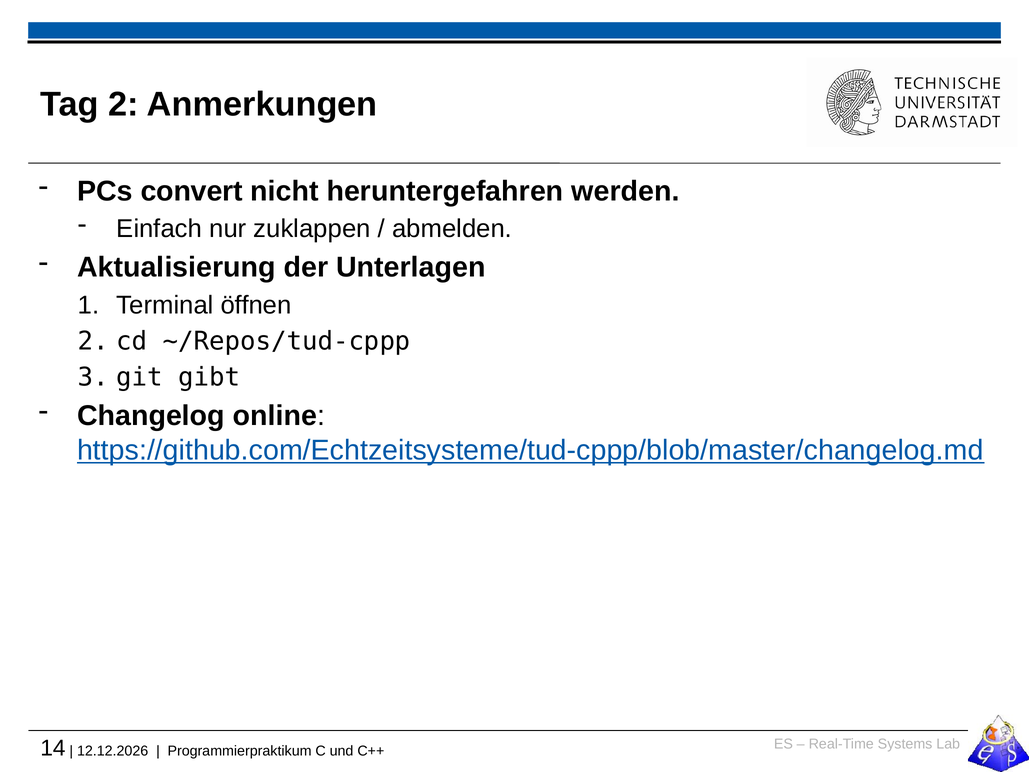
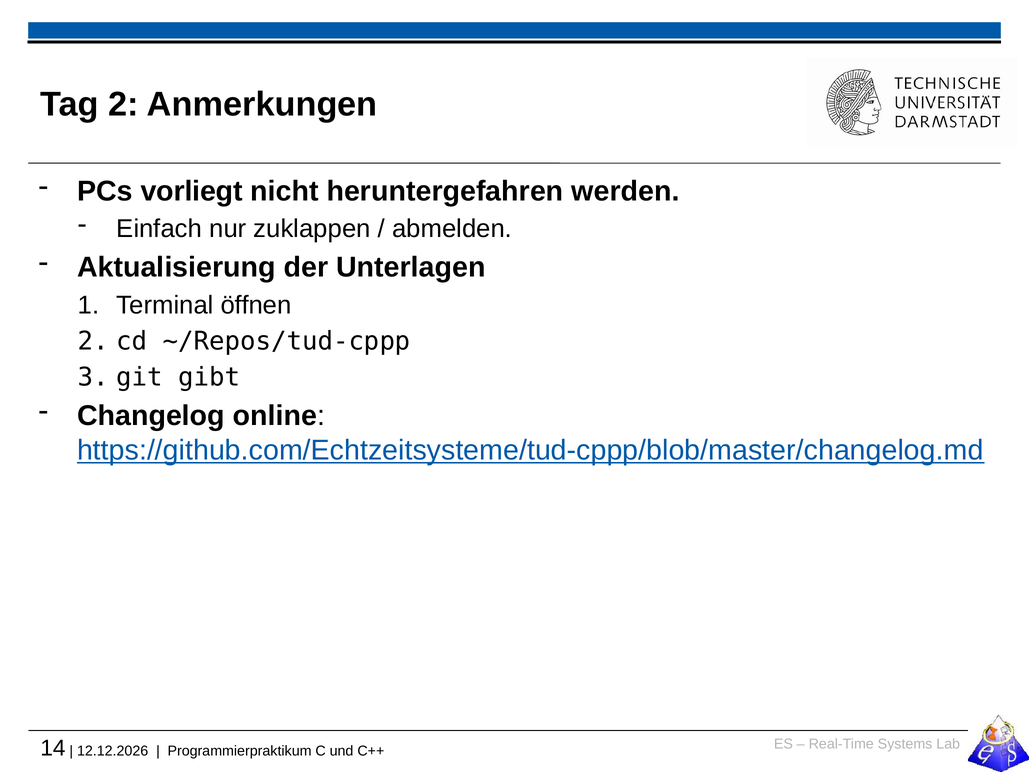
convert: convert -> vorliegt (192, 191)
